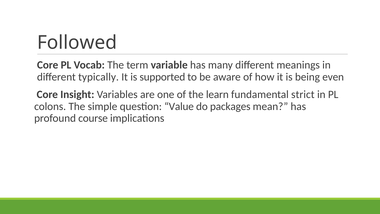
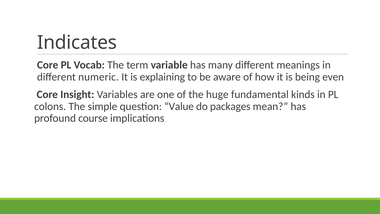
Followed: Followed -> Indicates (77, 43)
typically: typically -> numeric (99, 77)
supported: supported -> explaining (162, 77)
learn: learn -> huge (217, 94)
strict: strict -> kinds (303, 94)
